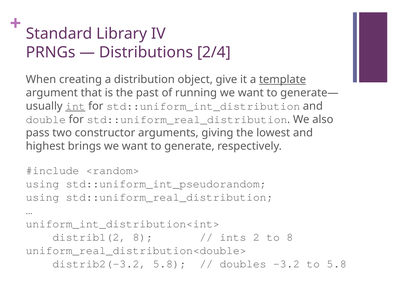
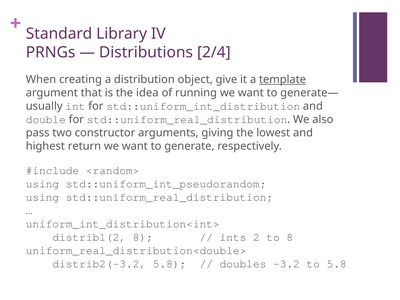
past: past -> idea (147, 93)
int underline: present -> none (75, 106)
brings: brings -> return (84, 146)
